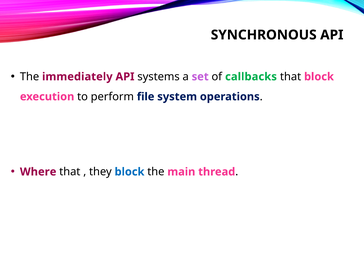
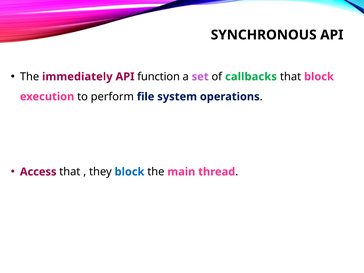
systems: systems -> function (159, 77)
Where: Where -> Access (38, 172)
